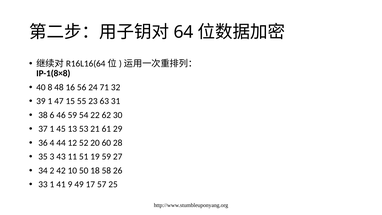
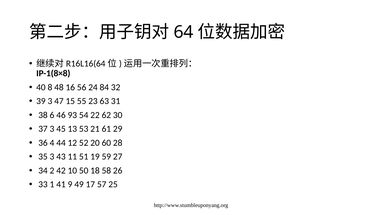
71: 71 -> 84 (104, 87)
39 1: 1 -> 3 (50, 101)
46 59: 59 -> 93 (72, 115)
37 1: 1 -> 3 (52, 129)
